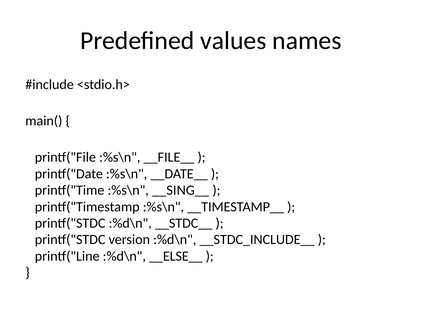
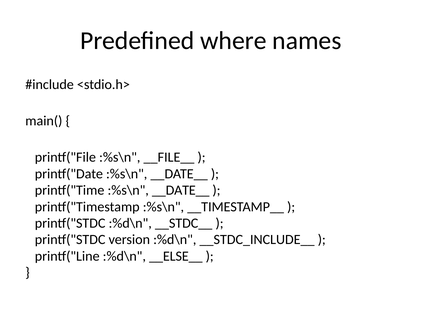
values: values -> where (233, 41)
printf("Time :%s\n __SING__: __SING__ -> __DATE__ (181, 191)
